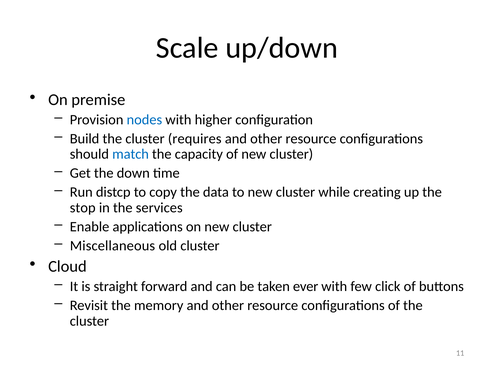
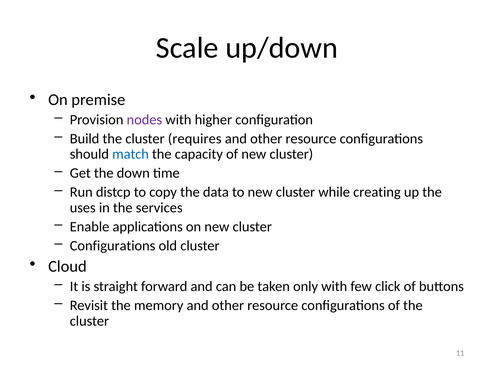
nodes colour: blue -> purple (144, 120)
stop: stop -> uses (83, 208)
Miscellaneous: Miscellaneous -> Configurations (113, 246)
ever: ever -> only (306, 287)
